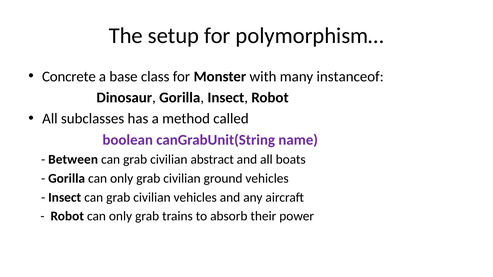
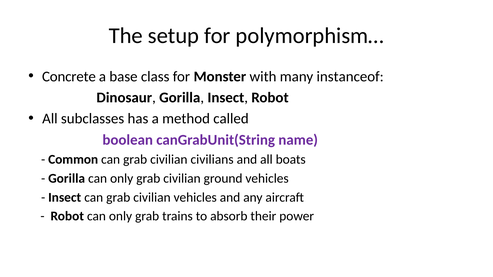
Between: Between -> Common (73, 160)
abstract: abstract -> civilians (212, 160)
